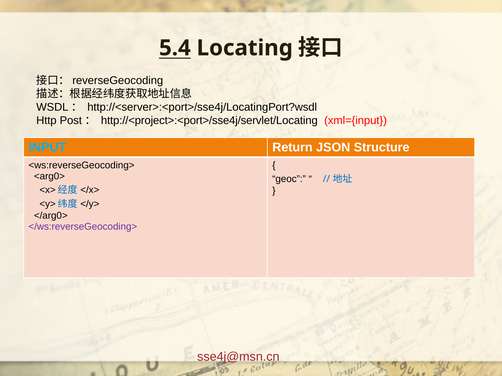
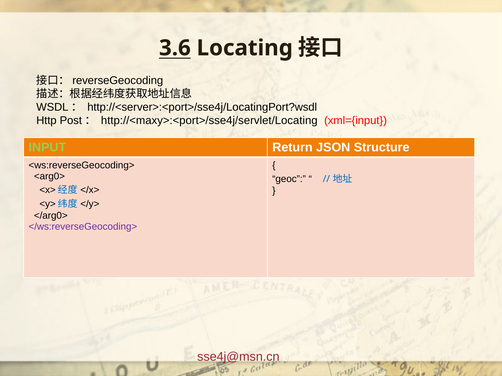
5.4: 5.4 -> 3.6 (175, 48)
http://<project>:<port>/sse4j/servlet/Locating: http://<project>:<port>/sse4j/servlet/Locating -> http://<maxy>:<port>/sse4j/servlet/Locating (209, 121)
INPUT colour: light blue -> light green (47, 148)
